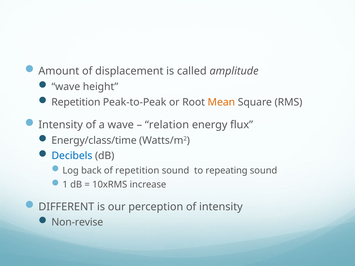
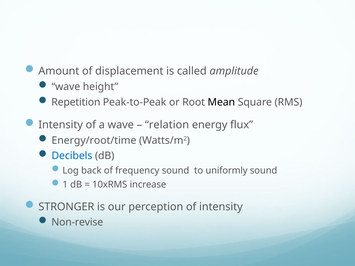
Mean colour: orange -> black (221, 102)
Energy/class/time: Energy/class/time -> Energy/root/time (94, 140)
of repetition: repetition -> frequency (137, 171)
repeating: repeating -> uniformly (227, 171)
DIFFERENT: DIFFERENT -> STRONGER (66, 207)
